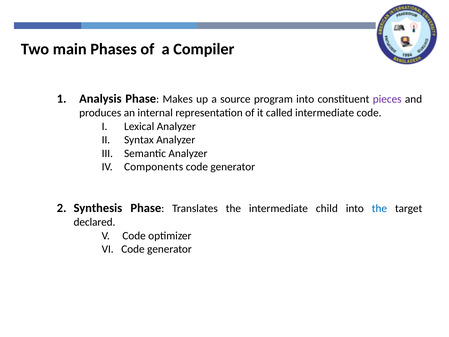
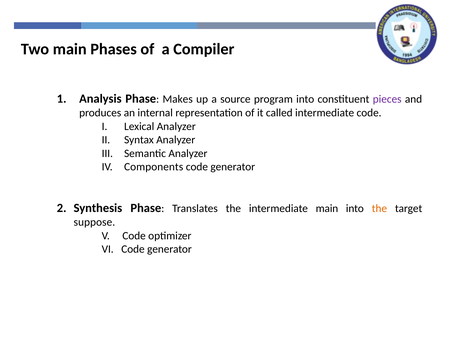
intermediate child: child -> main (327, 208)
the colour: blue -> orange (379, 208)
declared: declared -> suppose (94, 222)
